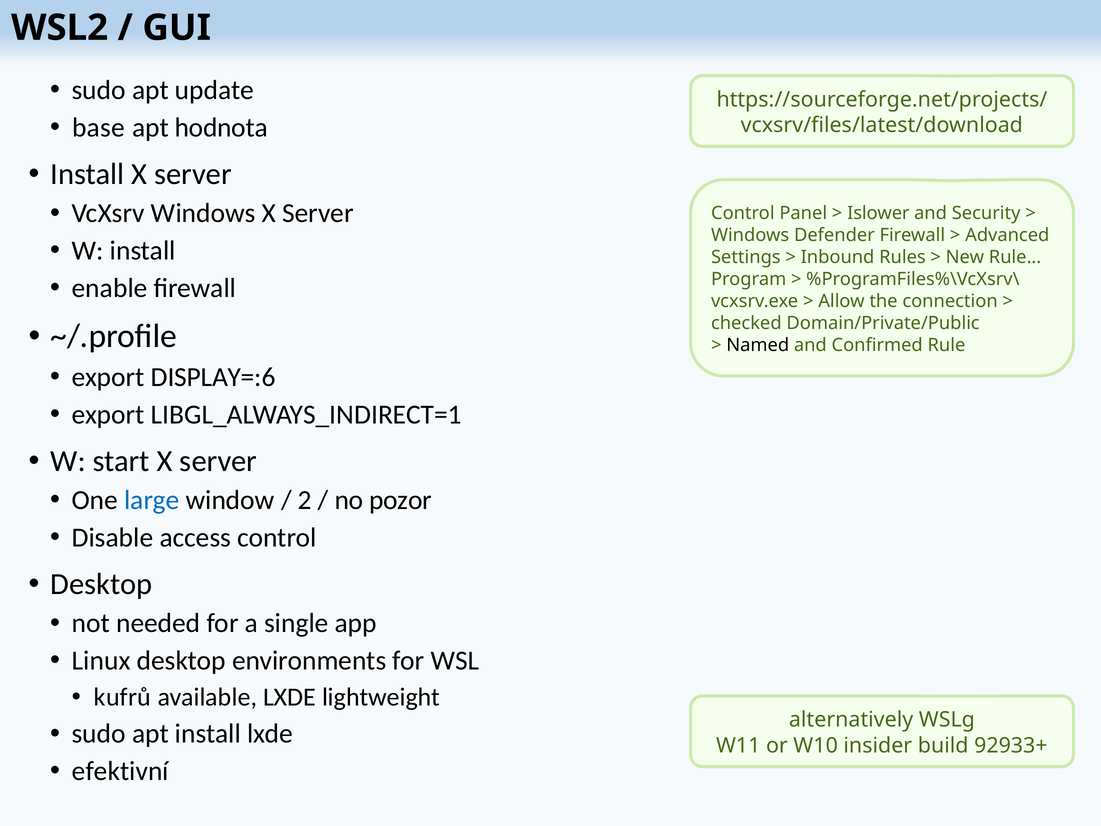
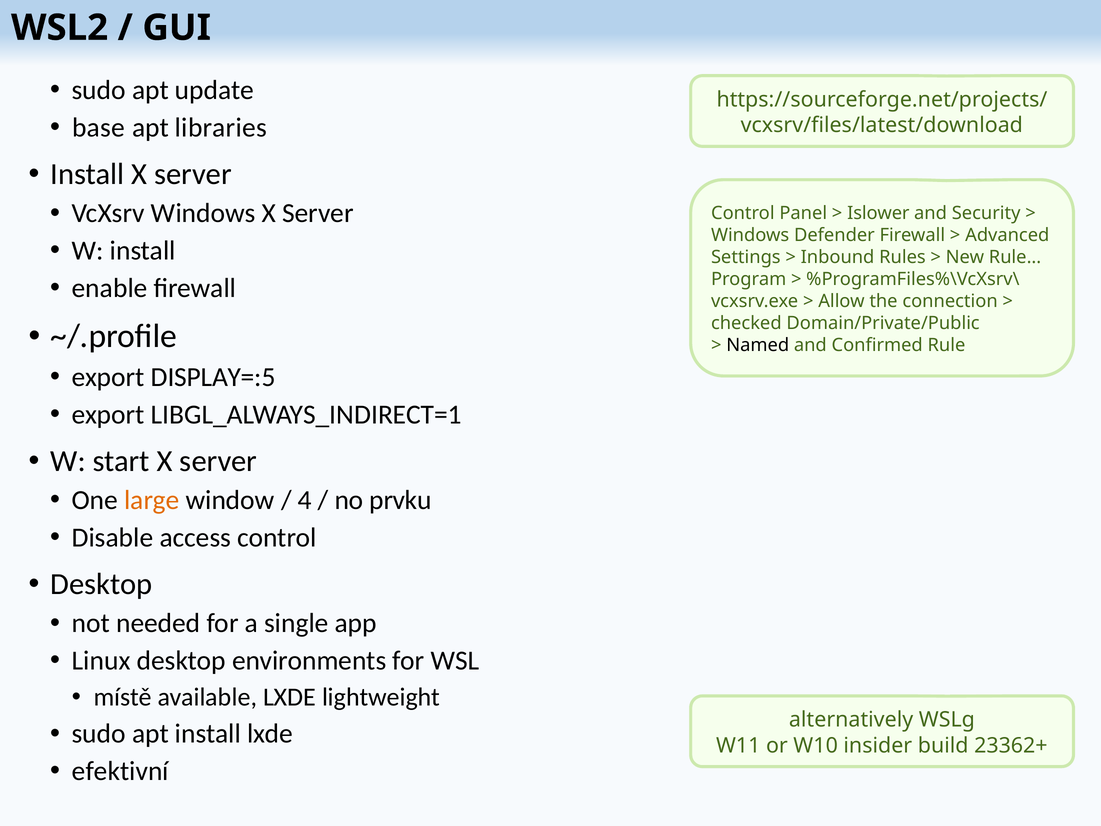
hodnota: hodnota -> libraries (221, 128)
DISPLAY=:6: DISPLAY=:6 -> DISPLAY=:5 (213, 377)
large colour: blue -> orange (152, 500)
2: 2 -> 4 (305, 500)
pozor: pozor -> prvku (400, 500)
kufrů: kufrů -> místě (123, 697)
92933+: 92933+ -> 23362+ (1011, 745)
